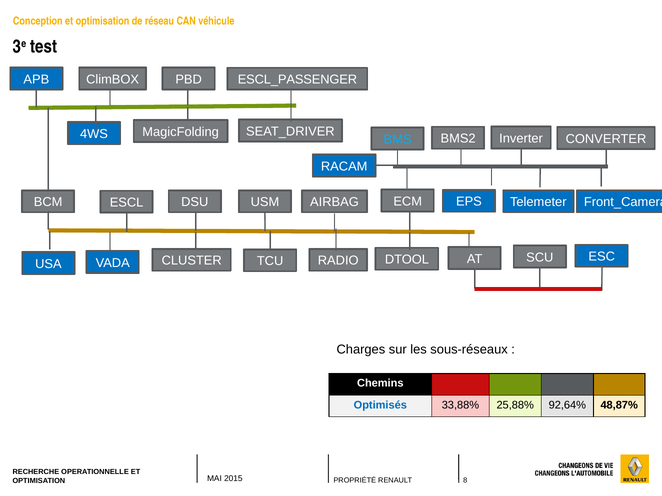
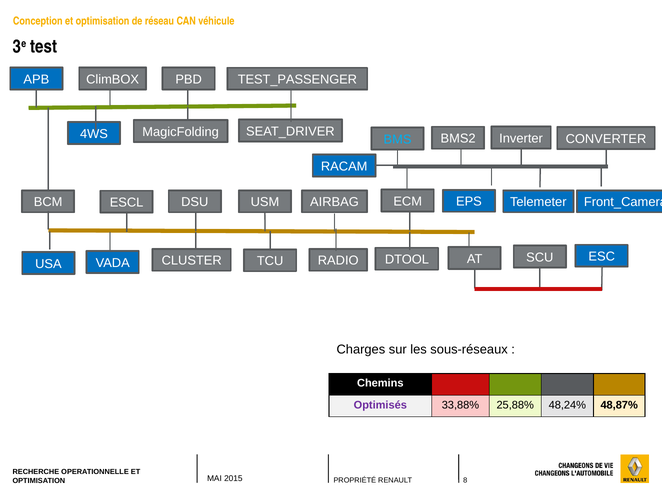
ESCL_PASSENGER: ESCL_PASSENGER -> TEST_PASSENGER (297, 80)
Optimisés colour: blue -> purple (380, 405)
92,64%: 92,64% -> 48,24% (567, 405)
